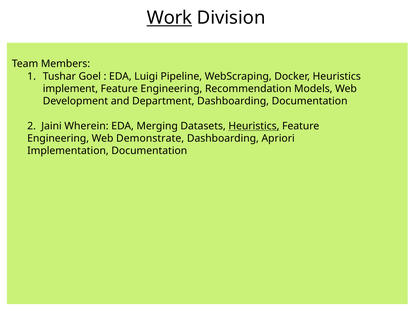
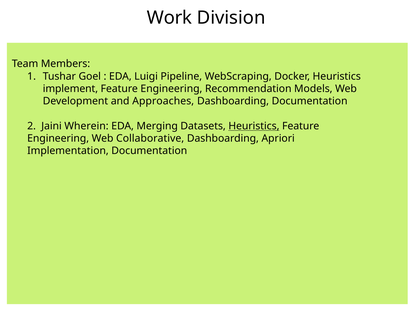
Work underline: present -> none (169, 18)
Department: Department -> Approaches (163, 101)
Demonstrate: Demonstrate -> Collaborative (150, 139)
